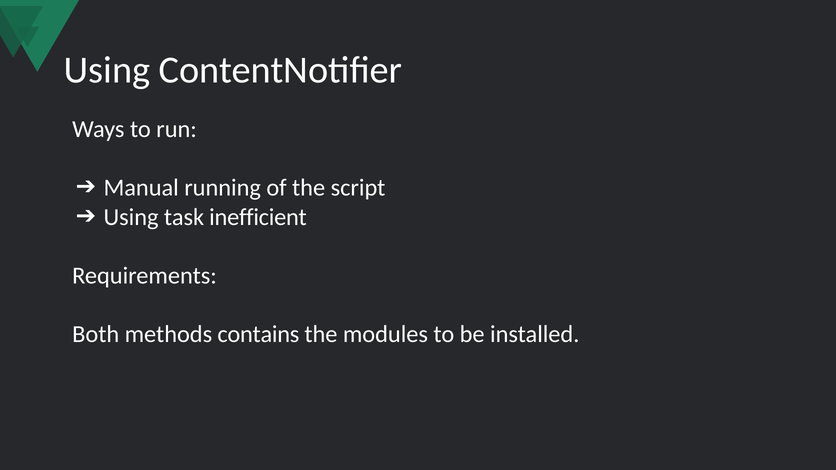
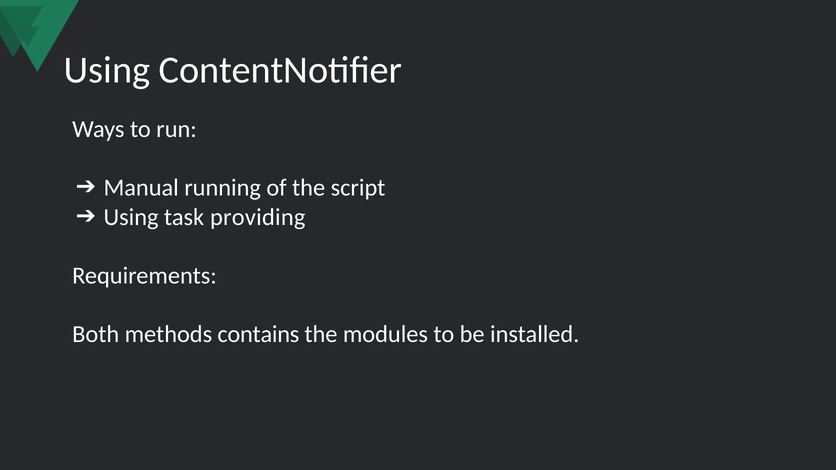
inefficient: inefficient -> providing (258, 217)
